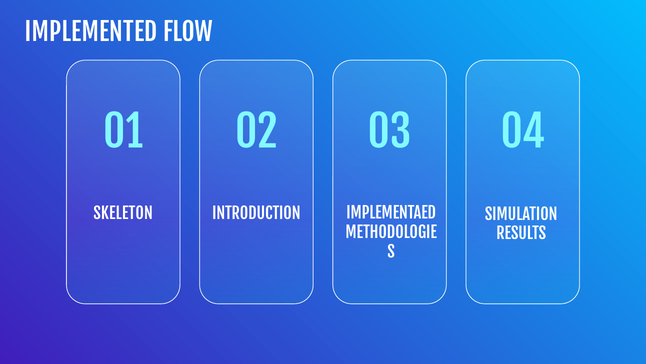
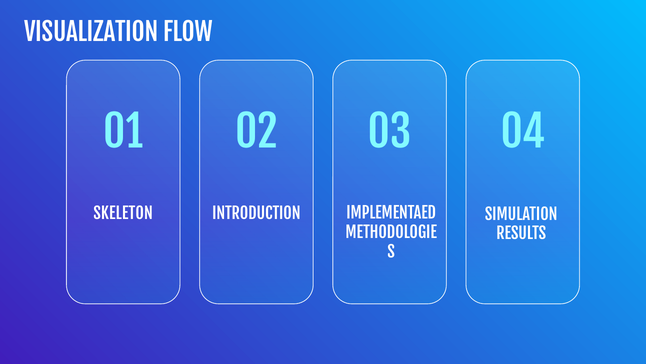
IMPLEMENTED: IMPLEMENTED -> VISUALIZATION (91, 33)
